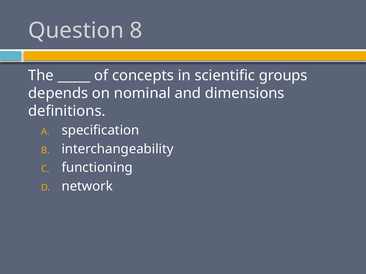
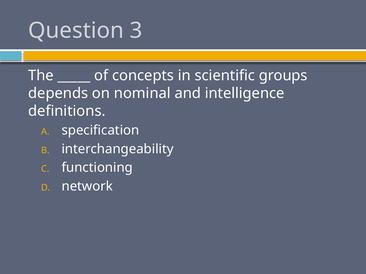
8: 8 -> 3 (136, 31)
dimensions: dimensions -> intelligence (245, 93)
